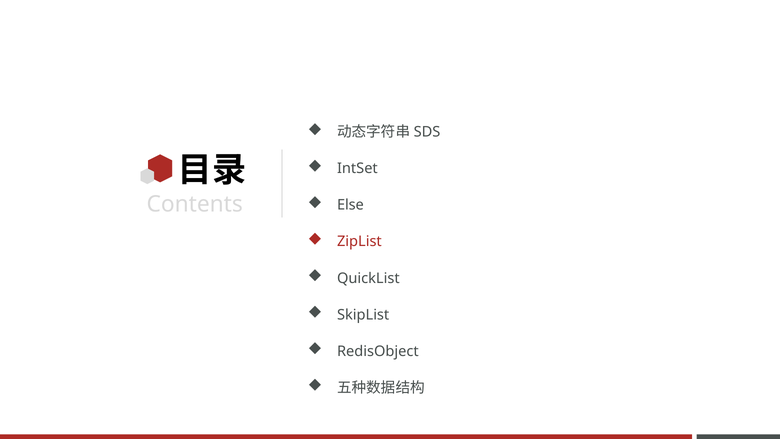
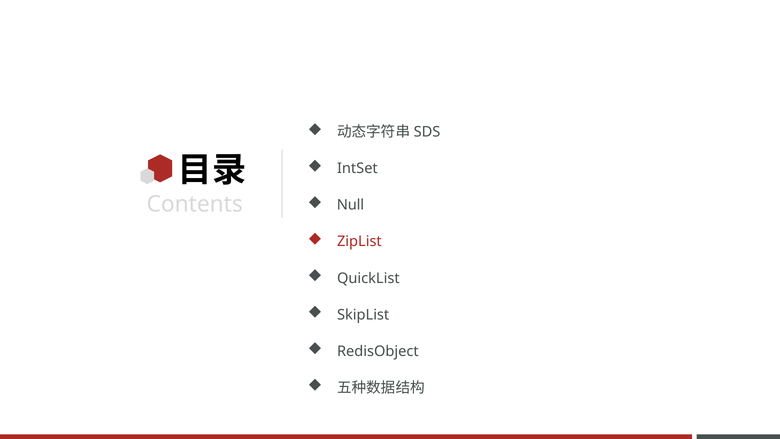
Else: Else -> Null (350, 205)
